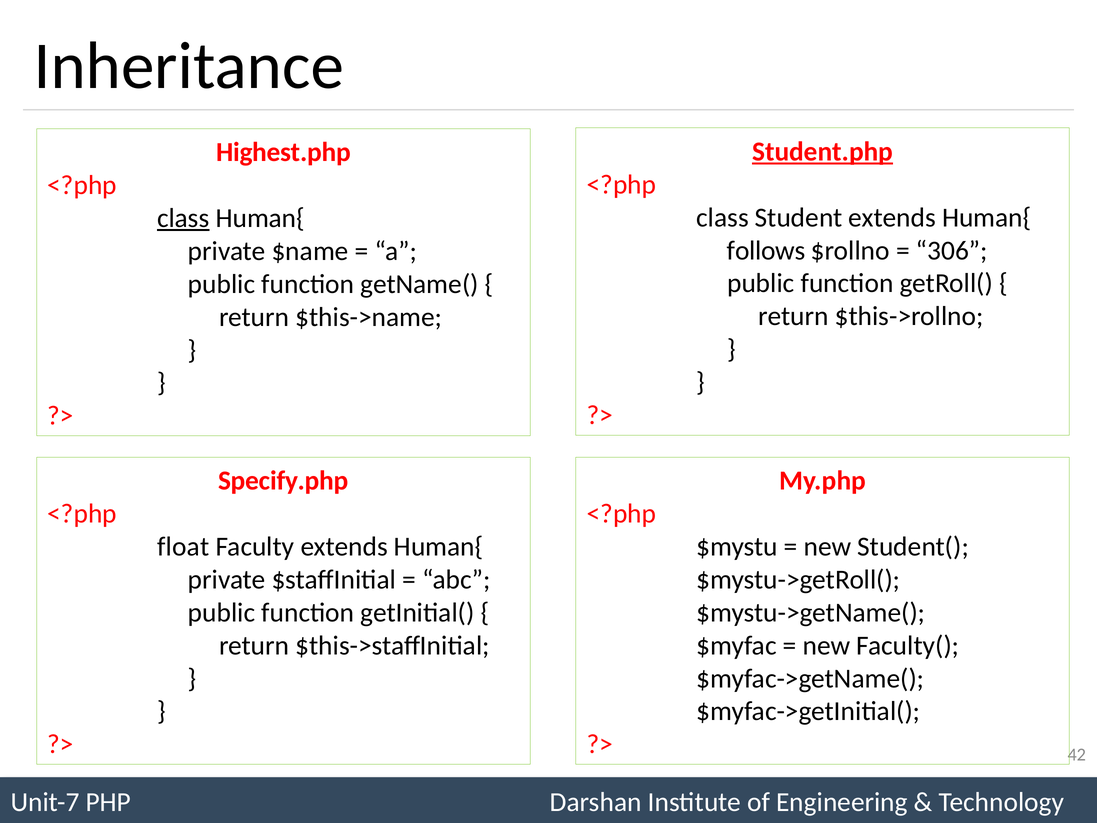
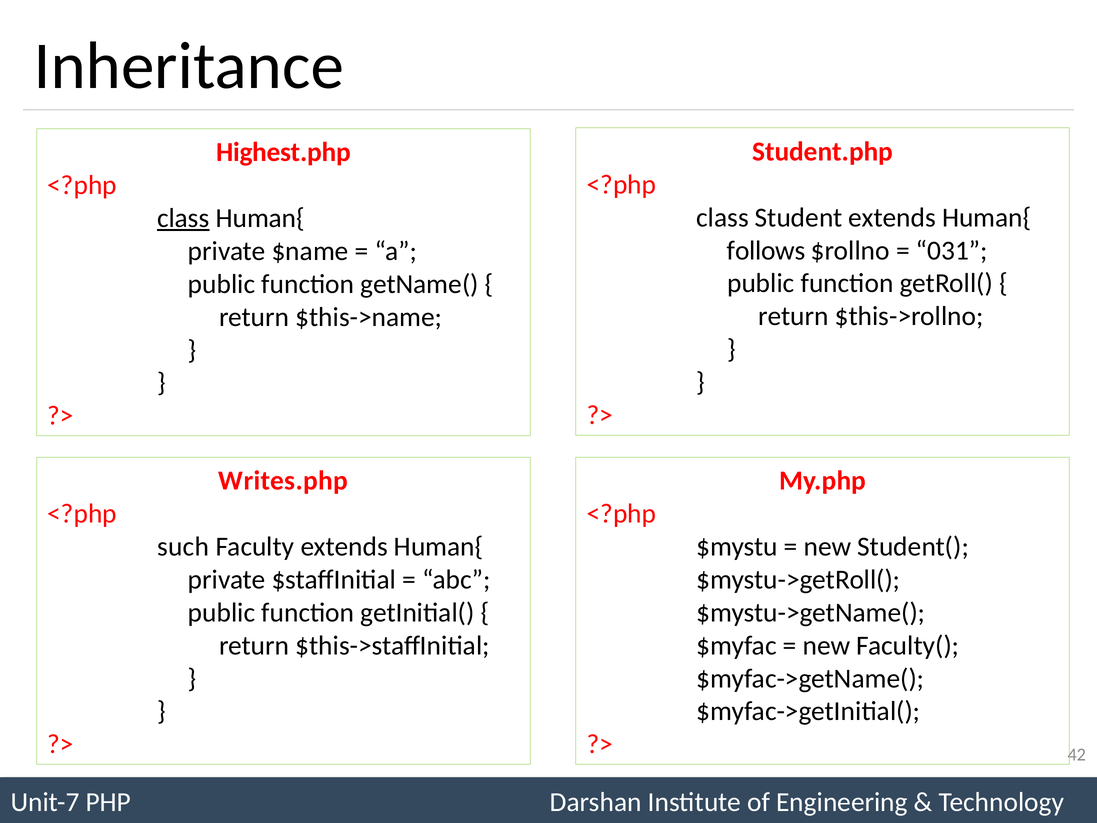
Student.php underline: present -> none (823, 152)
306: 306 -> 031 (952, 250)
Specify.php: Specify.php -> Writes.php (283, 481)
float: float -> such (183, 547)
